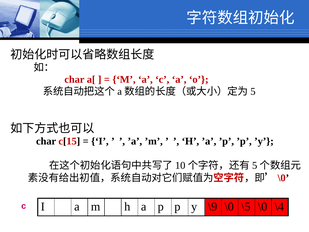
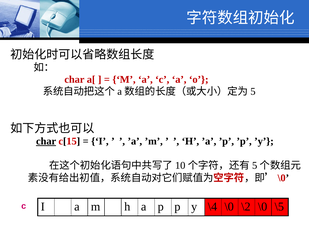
char underline: none -> present (46, 141)
\9: \9 -> \4 (212, 206)
\5: \5 -> \2 (246, 206)
\4: \4 -> \5 (279, 206)
